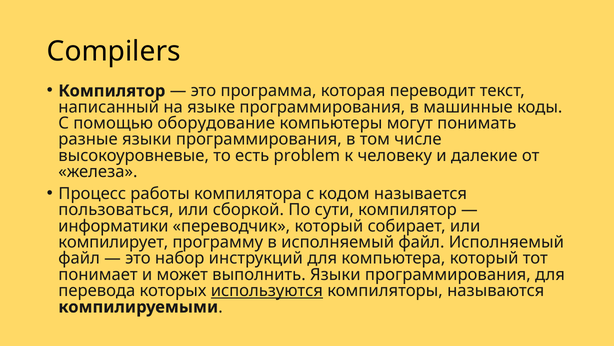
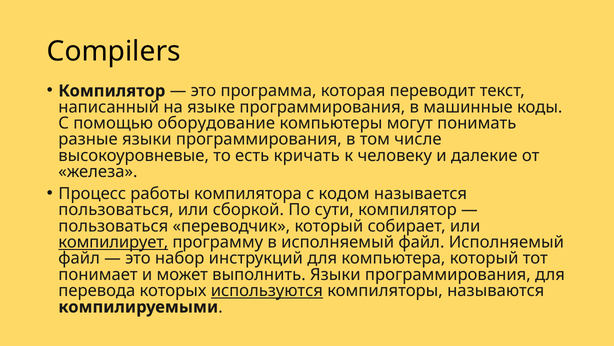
problem: problem -> кричать (307, 155)
информатики: информатики -> пользоваться (113, 226)
компилирует underline: none -> present (113, 242)
